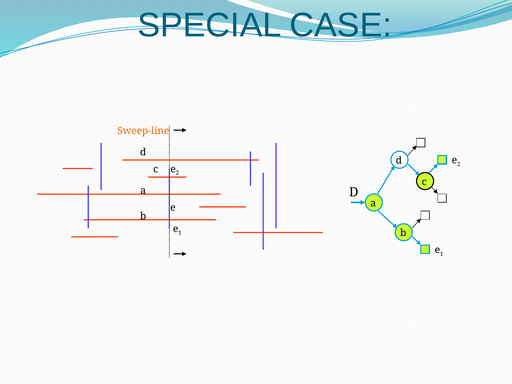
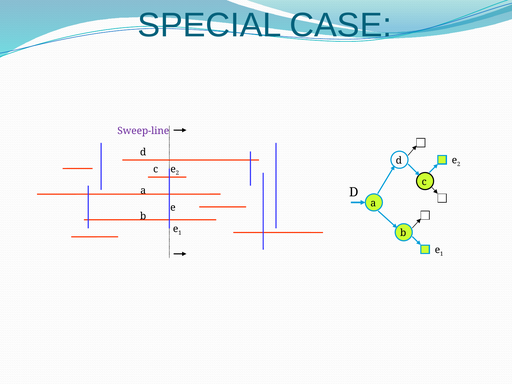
Sweep-line colour: orange -> purple (143, 131)
